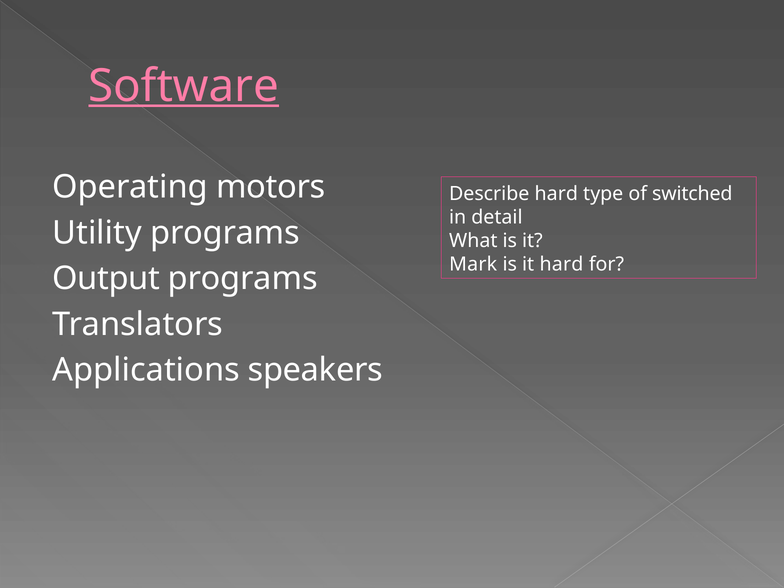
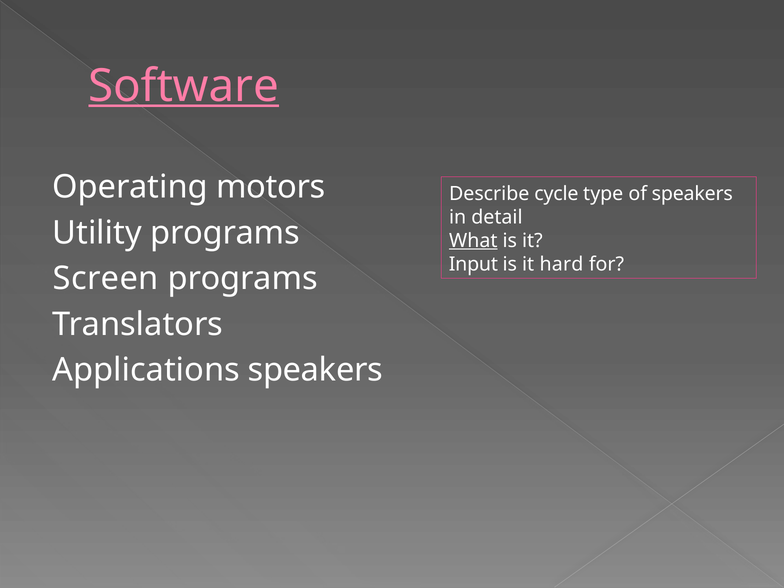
Describe hard: hard -> cycle (556, 194)
of switched: switched -> speakers (692, 194)
What underline: none -> present (473, 241)
Mark: Mark -> Input (473, 264)
Output: Output -> Screen (106, 279)
